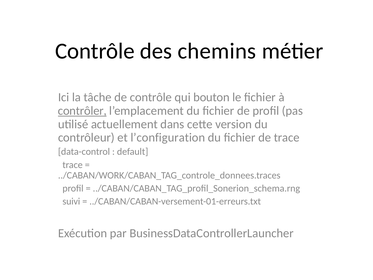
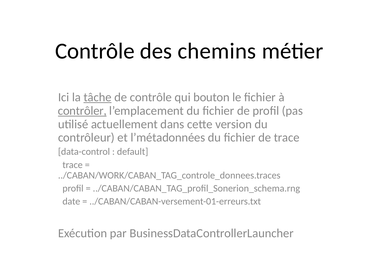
tâche underline: none -> present (98, 97)
l’configuration: l’configuration -> l’métadonnées (168, 137)
suivi: suivi -> date (71, 201)
